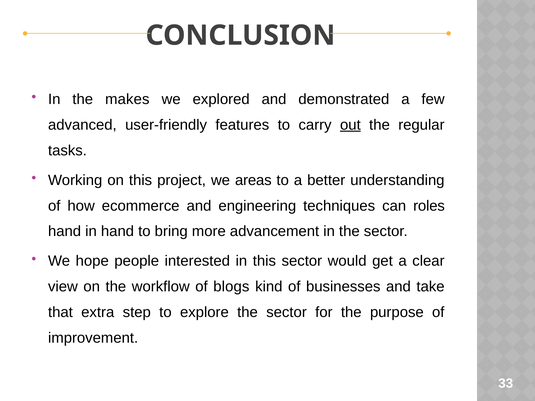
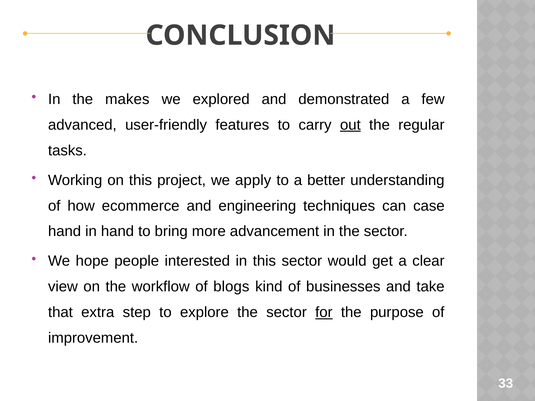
areas: areas -> apply (253, 180)
roles: roles -> case (429, 206)
for underline: none -> present (324, 313)
